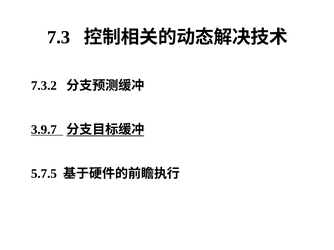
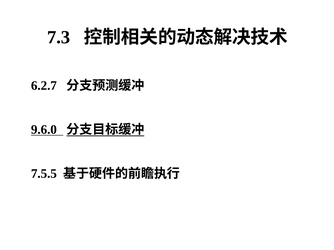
7.3.2: 7.3.2 -> 6.2.7 (44, 86)
3.9.7: 3.9.7 -> 9.6.0 (44, 130)
5.7.5: 5.7.5 -> 7.5.5 (44, 174)
